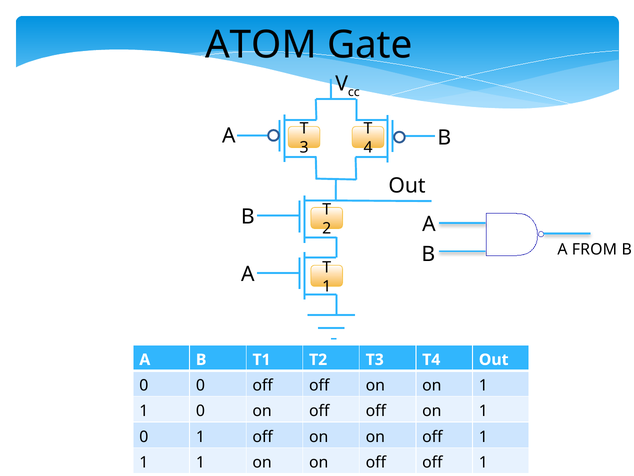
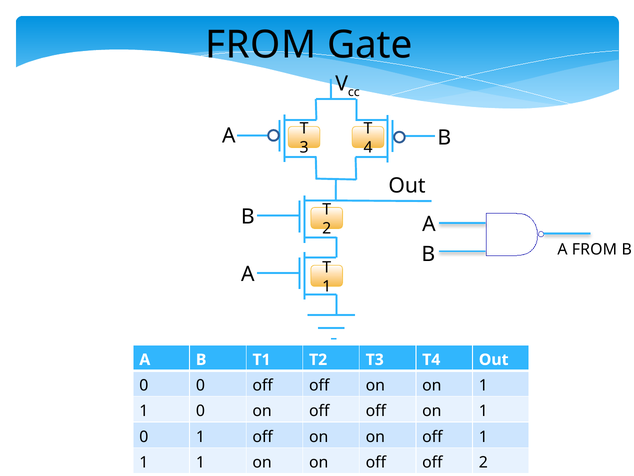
ATOM: ATOM -> FROM (261, 45)
off off 1: 1 -> 2 (483, 462)
